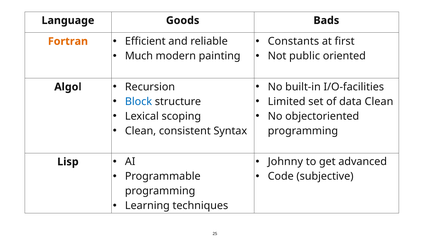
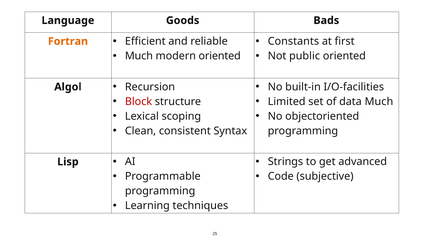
modern painting: painting -> oriented (220, 56)
Block colour: blue -> red (139, 101)
data Clean: Clean -> Much (379, 101)
Johnny: Johnny -> Strings (285, 162)
